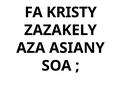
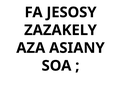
KRISTY: KRISTY -> JESOSY (71, 12)
